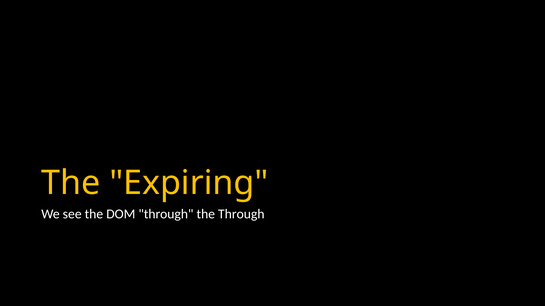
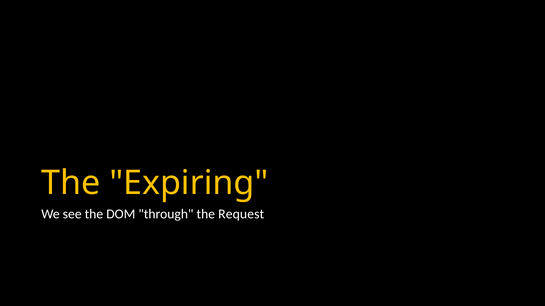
the Through: Through -> Request (241, 214)
